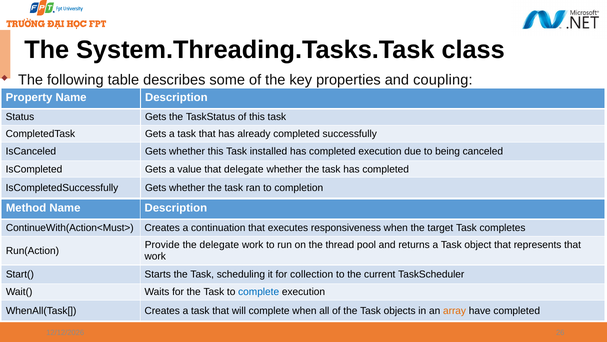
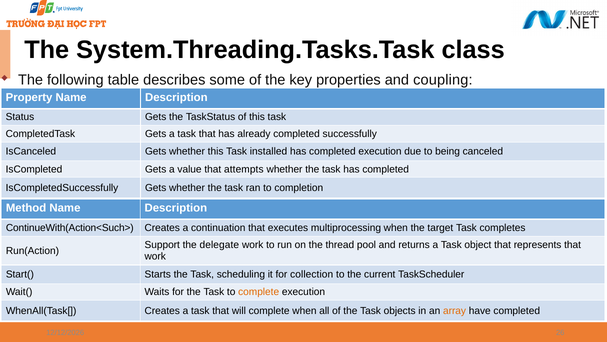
that delegate: delegate -> attempts (244, 169)
ContinueWith(Action<Must>: ContinueWith(Action<Must> -> ContinueWith(Action<Such> (70, 228)
responsiveness: responsiveness -> multiprocessing (346, 228)
Provide: Provide -> Support (162, 245)
complete colour: blue -> orange (259, 292)
